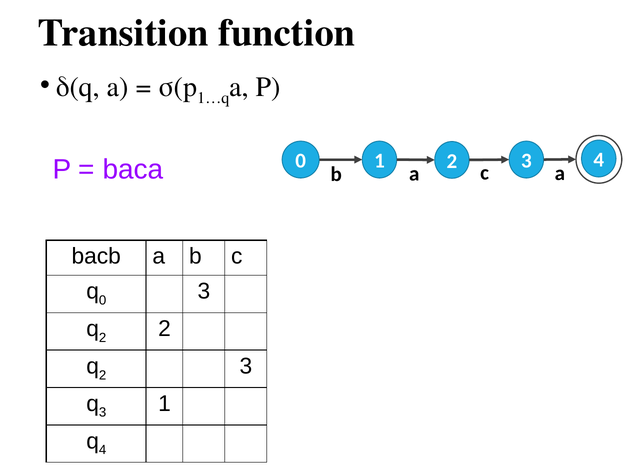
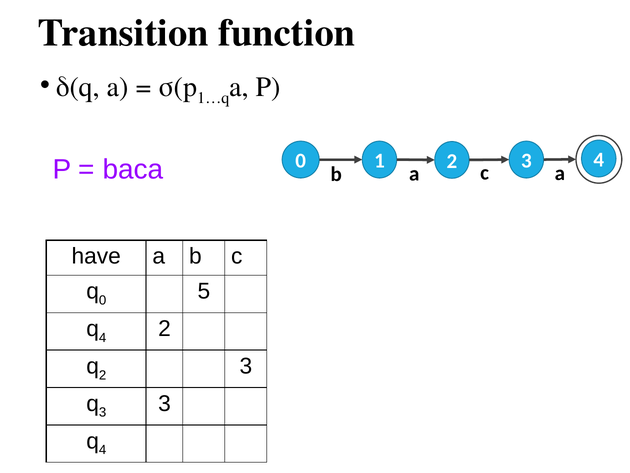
bacb: bacb -> have (96, 256)
0 3: 3 -> 5 (204, 291)
2: 2 -> 4 (103, 337)
3 1: 1 -> 3 (164, 403)
